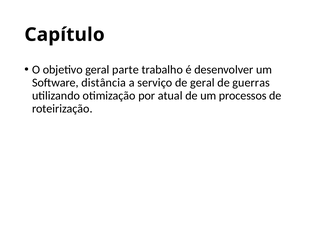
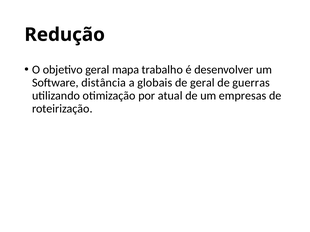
Capítulo: Capítulo -> Redução (65, 35)
parte: parte -> mapa (126, 70)
serviço: serviço -> globais (155, 83)
processos: processos -> empresas (243, 96)
